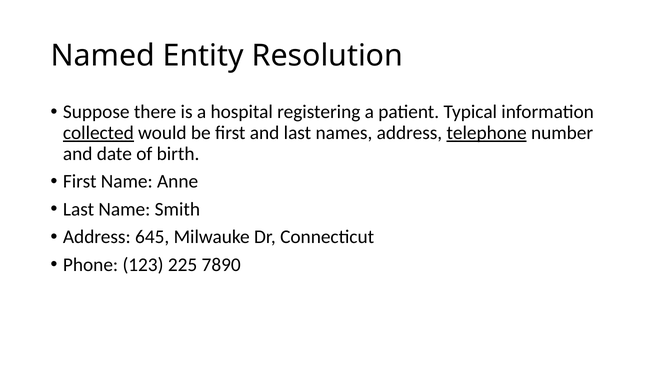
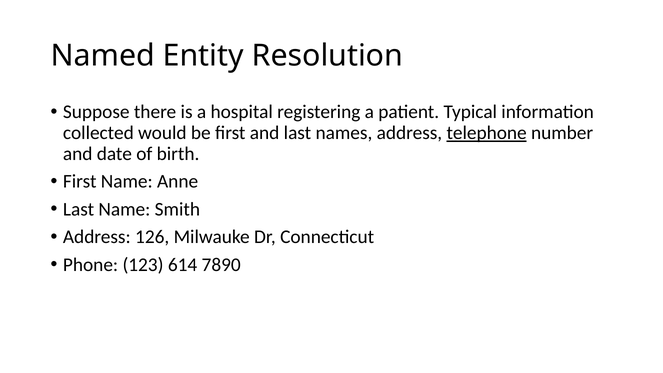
collected underline: present -> none (98, 133)
645: 645 -> 126 (152, 237)
225: 225 -> 614 (183, 265)
